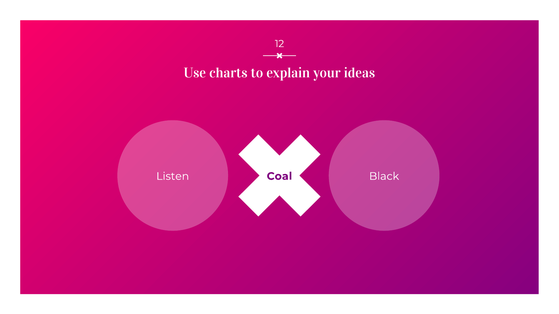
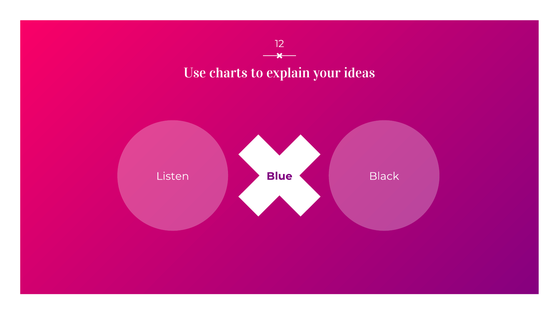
Coal: Coal -> Blue (279, 176)
